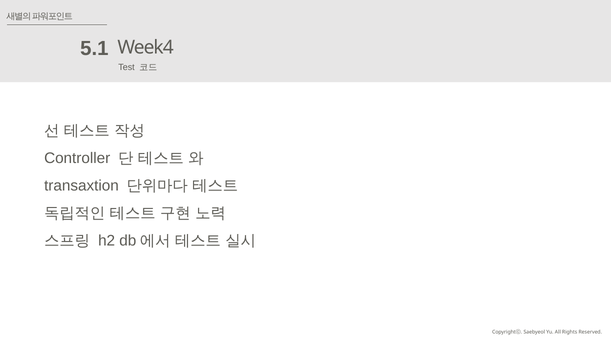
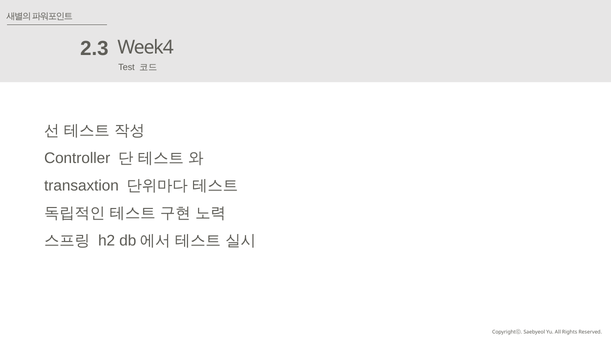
5.1: 5.1 -> 2.3 (94, 49)
